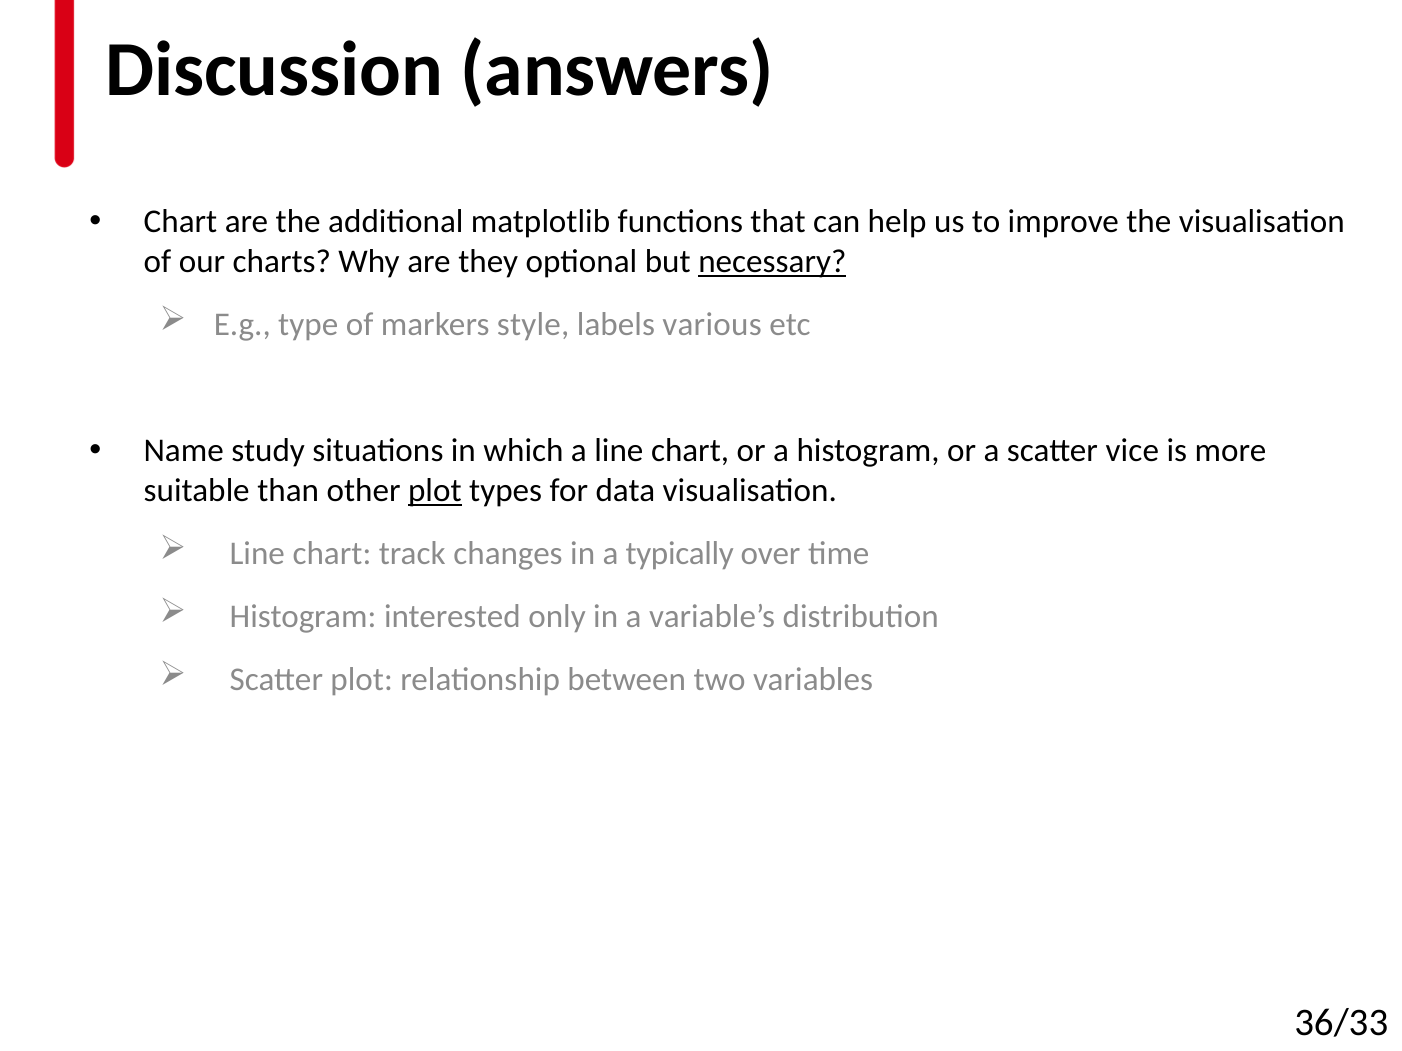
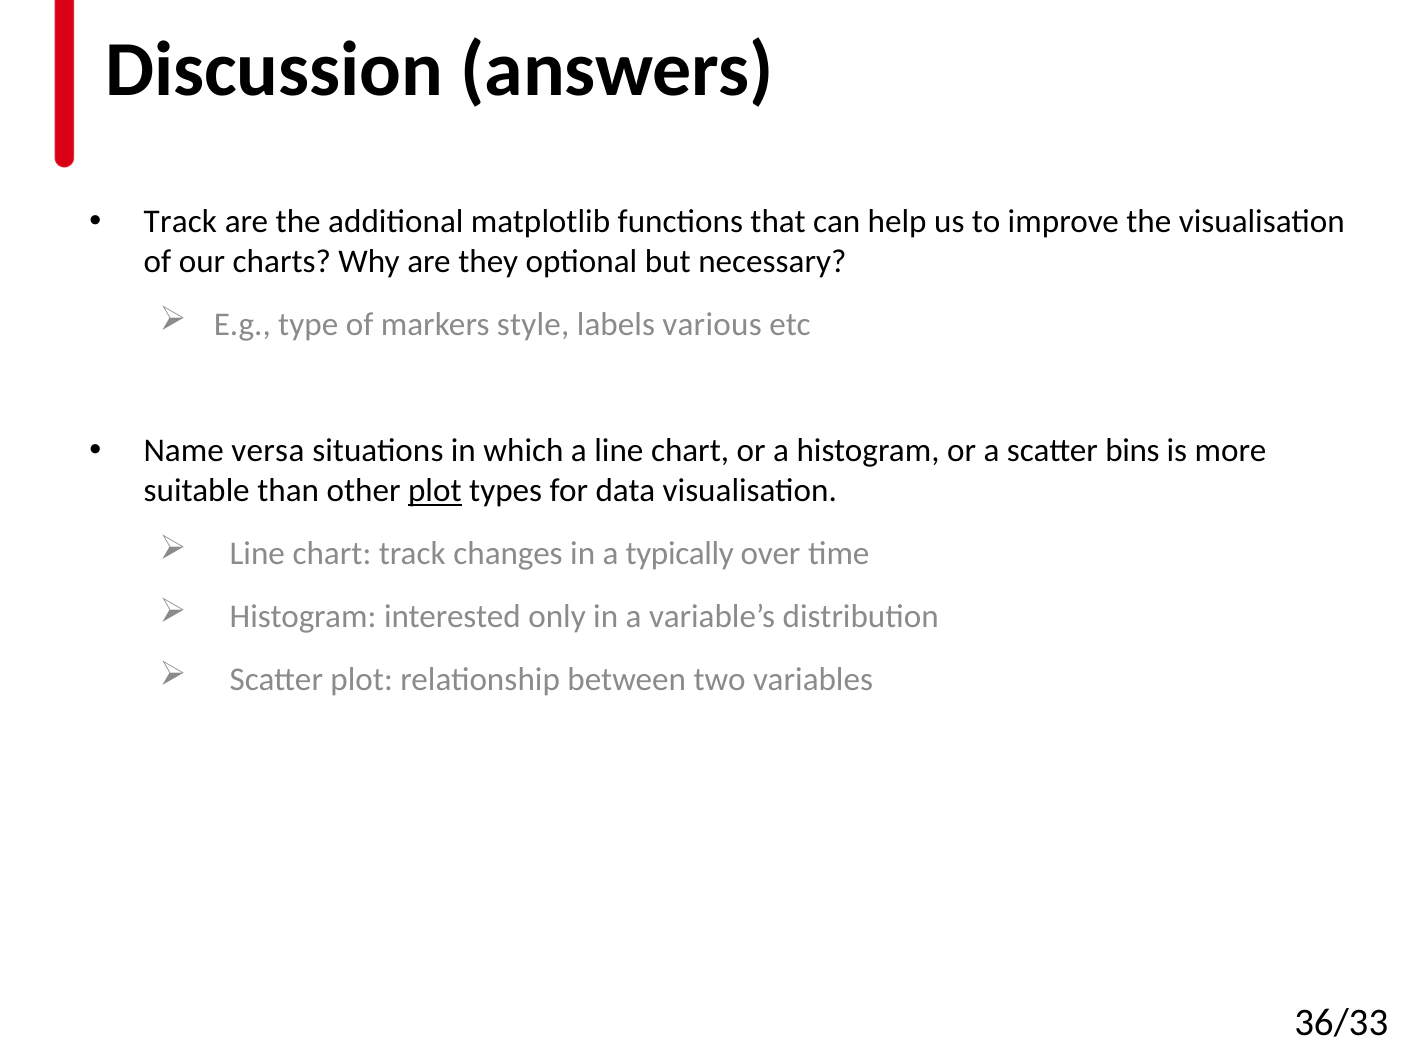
Chart: Chart -> Track (180, 222)
necessary underline: present -> none (772, 262)
study: study -> versa (268, 451)
vice: vice -> bins (1133, 451)
